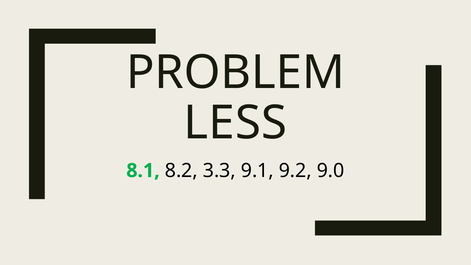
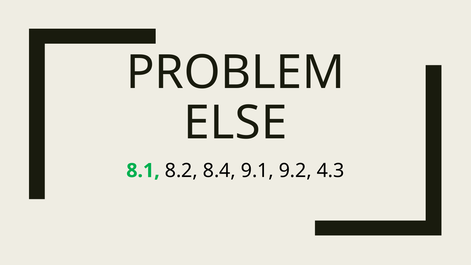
LESS: LESS -> ELSE (235, 123)
3.3: 3.3 -> 8.4 (219, 171)
9.0: 9.0 -> 4.3 (331, 171)
